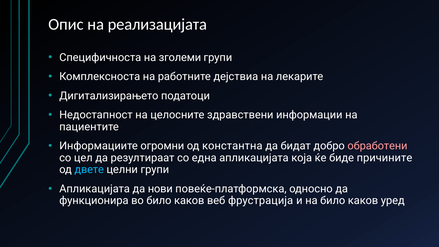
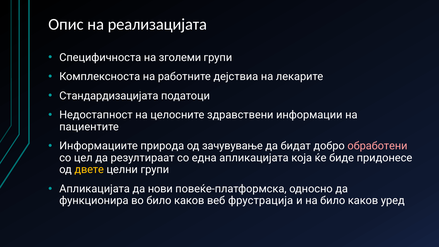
Дигитализирањето: Дигитализирањето -> Стандардизацијата (109, 96)
огромни: огромни -> природа (162, 146)
константна: константна -> зачувување (232, 146)
причините: причините -> придонесе (385, 158)
двете colour: light blue -> yellow (89, 170)
